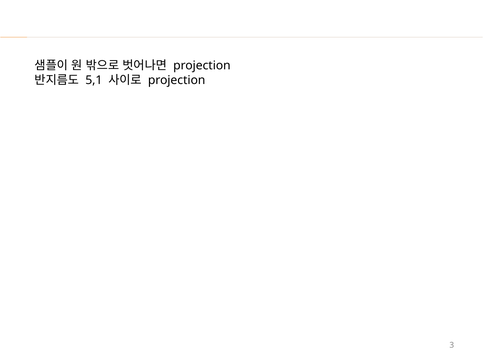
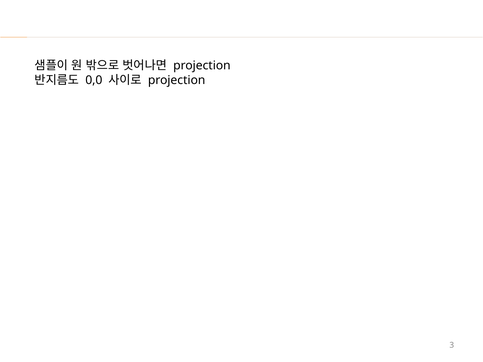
5,1: 5,1 -> 0,0 (94, 80)
